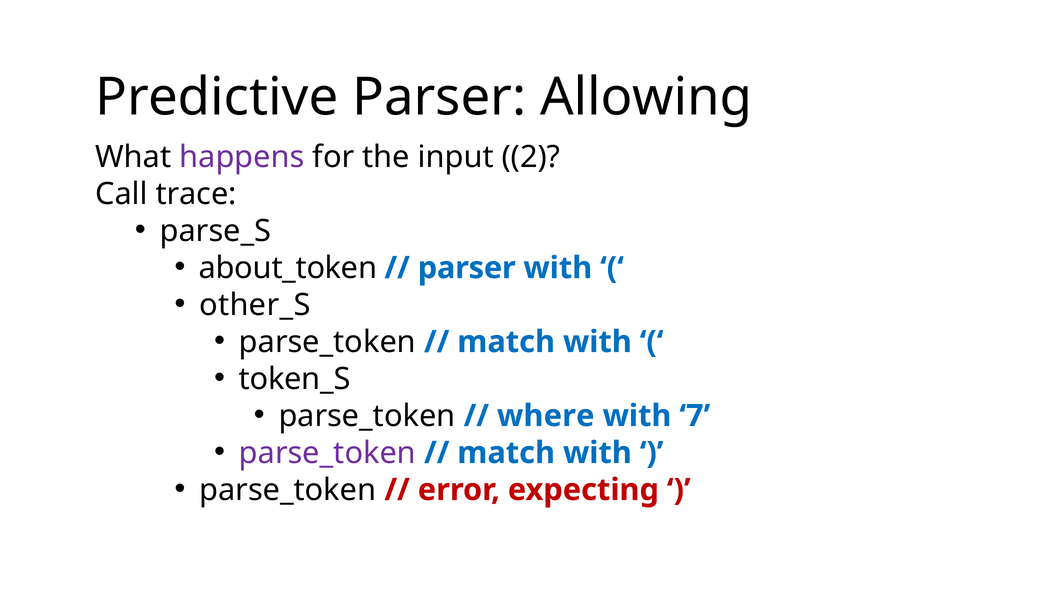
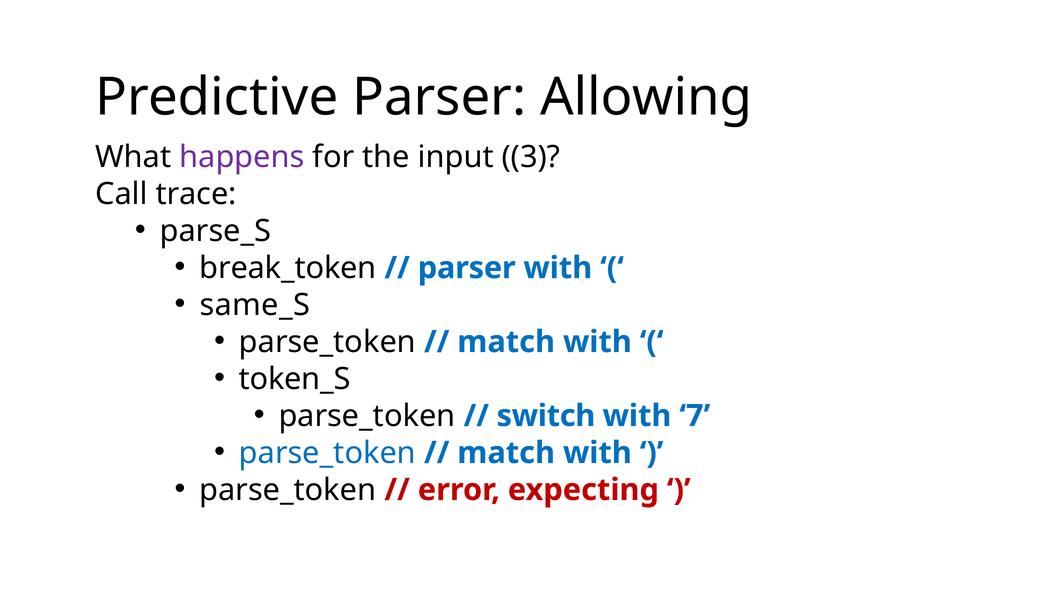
2: 2 -> 3 (531, 157)
about_token: about_token -> break_token (288, 268)
other_S: other_S -> same_S (255, 305)
where: where -> switch (546, 416)
parse_token colour: purple -> blue (327, 453)
